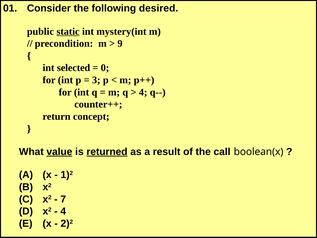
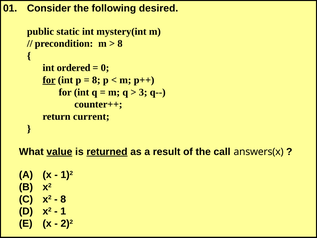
static underline: present -> none (68, 31)
9: 9 -> 8 (120, 44)
selected: selected -> ordered (74, 68)
for underline: none -> present (49, 80)
3: 3 -> 8 (96, 80)
4: 4 -> 3 (143, 92)
concept: concept -> current (91, 116)
boolean(x: boolean(x -> answers(x (259, 152)
7: 7 -> 8 (63, 199)
4: 4 -> 1 (63, 211)
